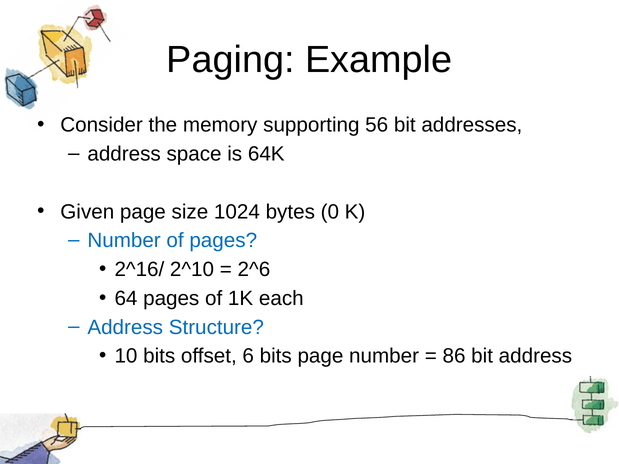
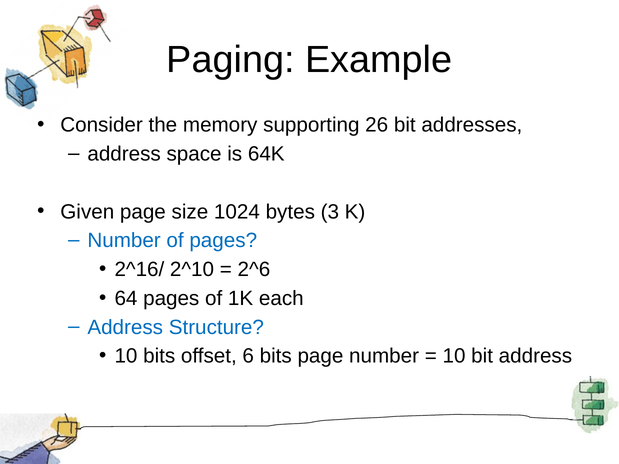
56: 56 -> 26 (377, 125)
0: 0 -> 3 (330, 212)
86: 86 -> 10 (454, 356)
